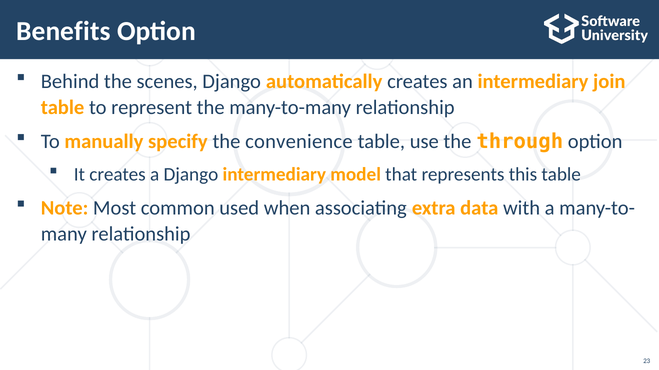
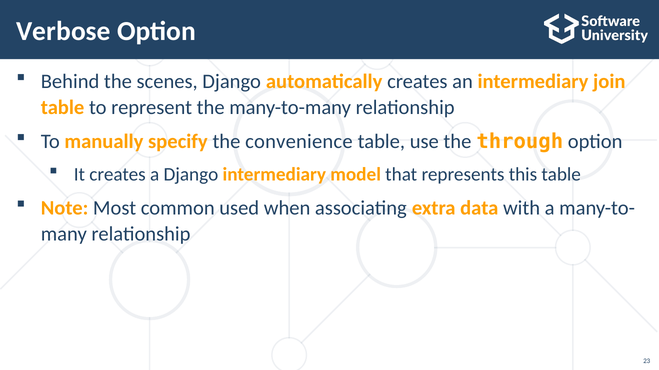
Benefits: Benefits -> Verbose (63, 31)
